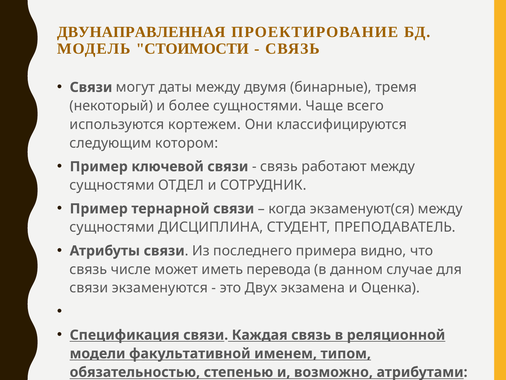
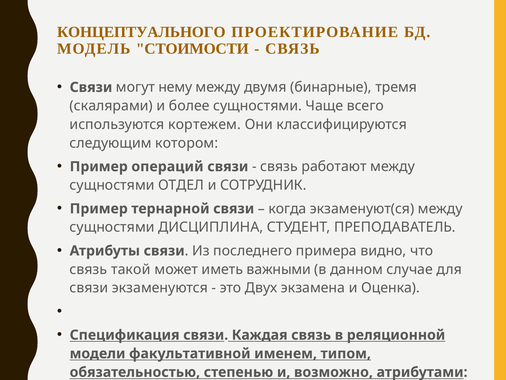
ДВУНАПРАВЛЕННАЯ: ДВУНАПРАВЛЕННАЯ -> КОНЦЕПТУАЛЬНОГО (141, 32)
даты: даты -> нему (175, 87)
некоторый: некоторый -> скалярами (111, 106)
ключевой: ключевой -> операций (167, 166)
числе: числе -> такой (131, 269)
перевода: перевода -> важными (279, 269)
